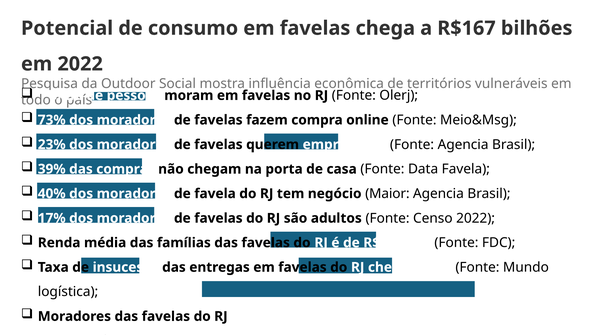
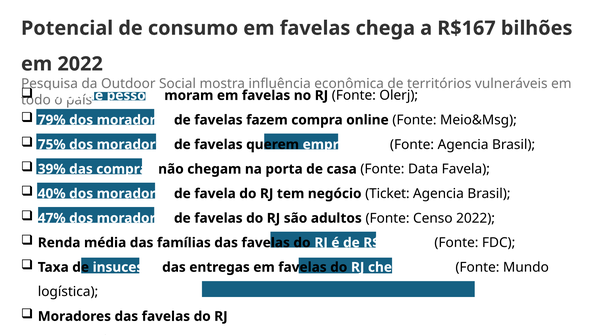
73%: 73% -> 79% (52, 120)
23%: 23% -> 75% (52, 145)
Maior: Maior -> Ticket (387, 194)
17%: 17% -> 47% (52, 218)
